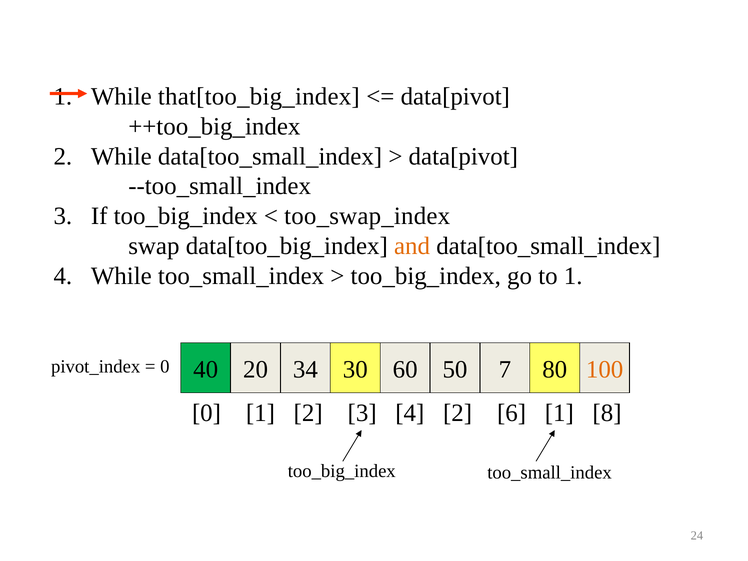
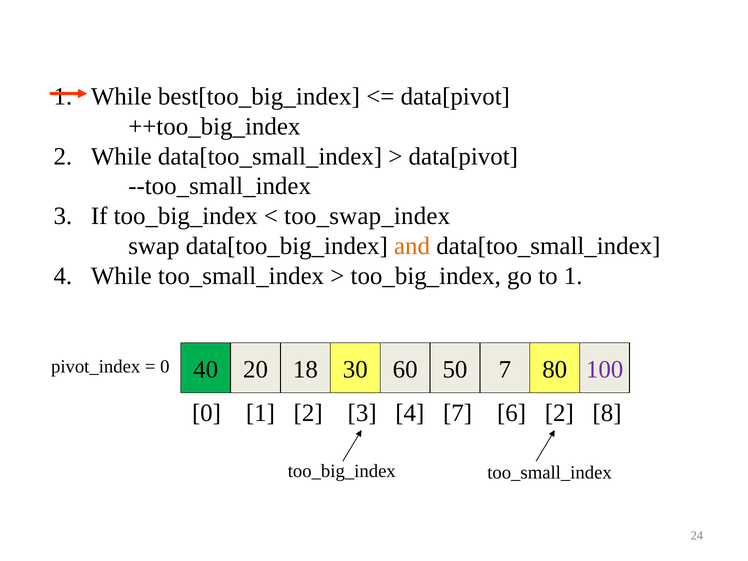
that[too_big_index: that[too_big_index -> best[too_big_index (259, 96)
34: 34 -> 18 (305, 370)
100 colour: orange -> purple (605, 370)
4 2: 2 -> 7 (458, 413)
6 1: 1 -> 2 (559, 413)
